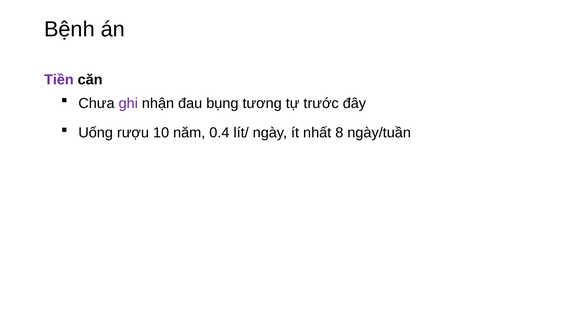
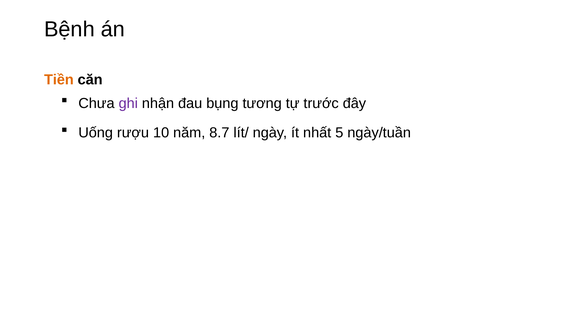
Tiền colour: purple -> orange (59, 80)
0.4: 0.4 -> 8.7 (219, 133)
8: 8 -> 5 (339, 133)
